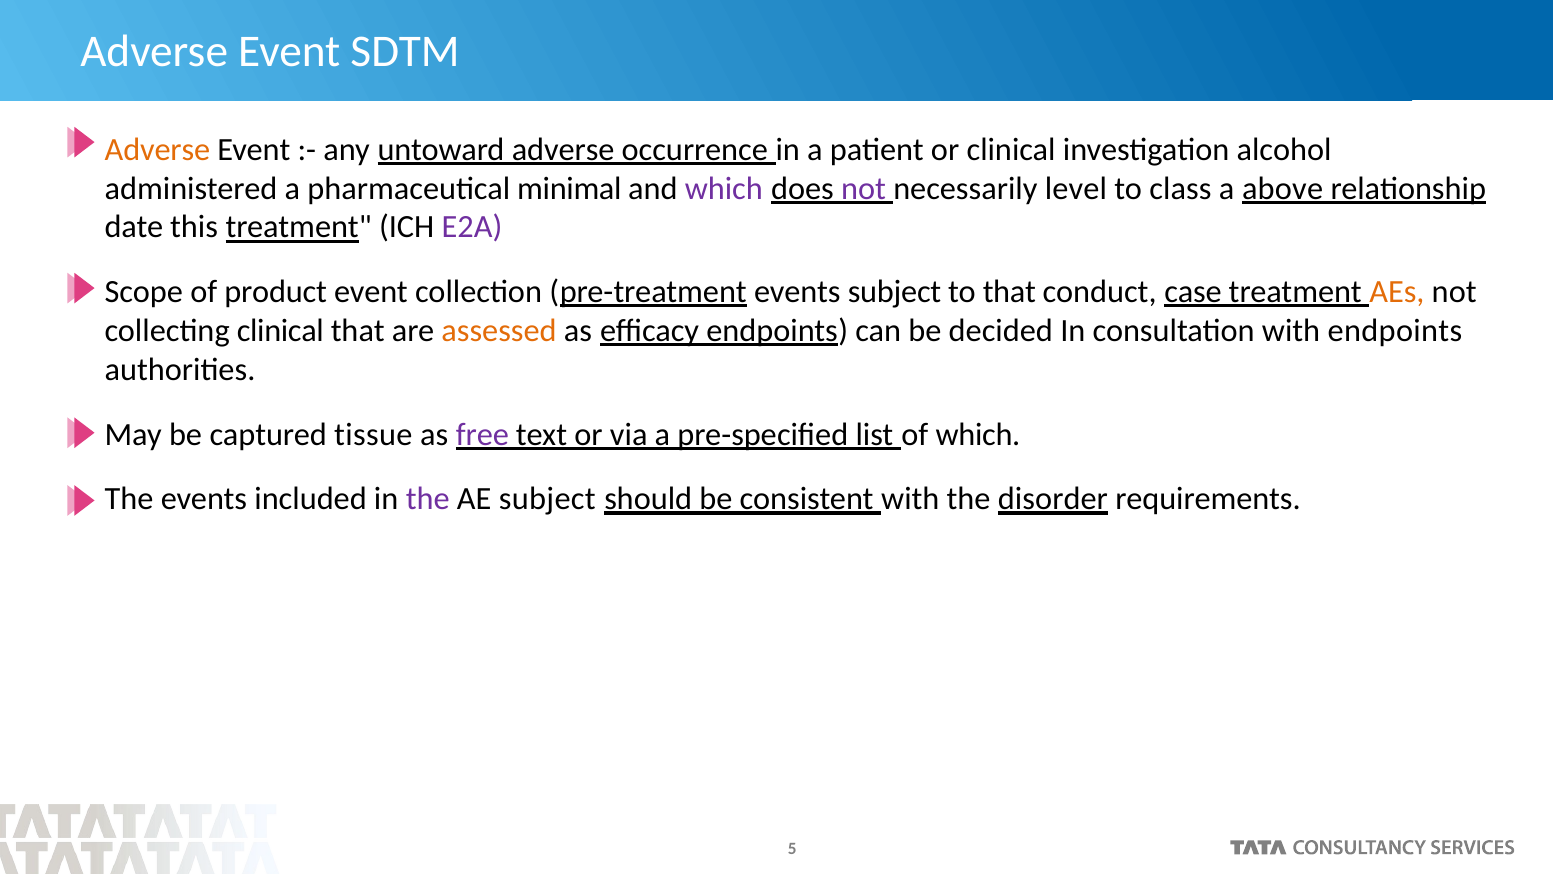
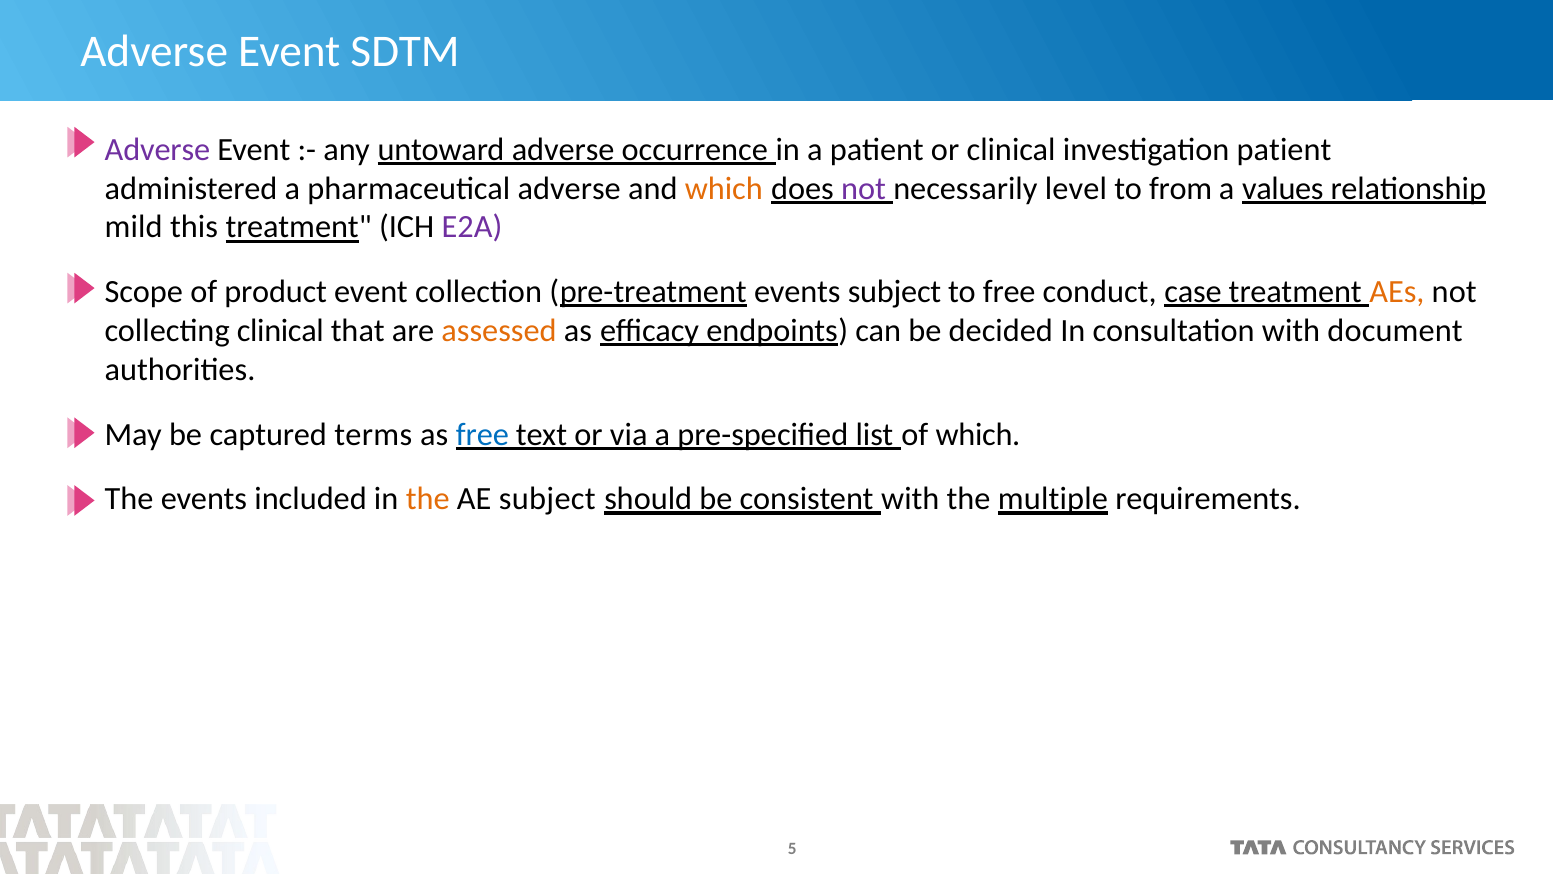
Adverse colour: orange -> purple (157, 149)
investigation alcohol: alcohol -> patient (1284, 149)
pharmaceutical minimal: minimal -> adverse (569, 188)
which colour: purple -> orange (724, 188)
class: class -> from (1181, 188)
above: above -> values (1283, 188)
date: date -> mild (134, 227)
to that: that -> free (1009, 292)
with endpoints: endpoints -> document (1395, 331)
tissue: tissue -> terms (373, 434)
free colour: purple -> blue (482, 434)
the colour: purple -> orange (428, 499)
disorder: disorder -> multiple (1053, 499)
